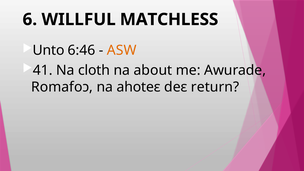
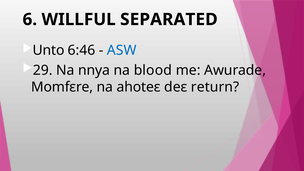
MATCHLESS: MATCHLESS -> SEPARATED (169, 19)
ASW colour: orange -> blue (122, 50)
41: 41 -> 29 (43, 70)
cloth: cloth -> nnya (94, 70)
about: about -> blood (153, 70)
Romafoɔ: Romafoɔ -> Momfɛre (62, 87)
